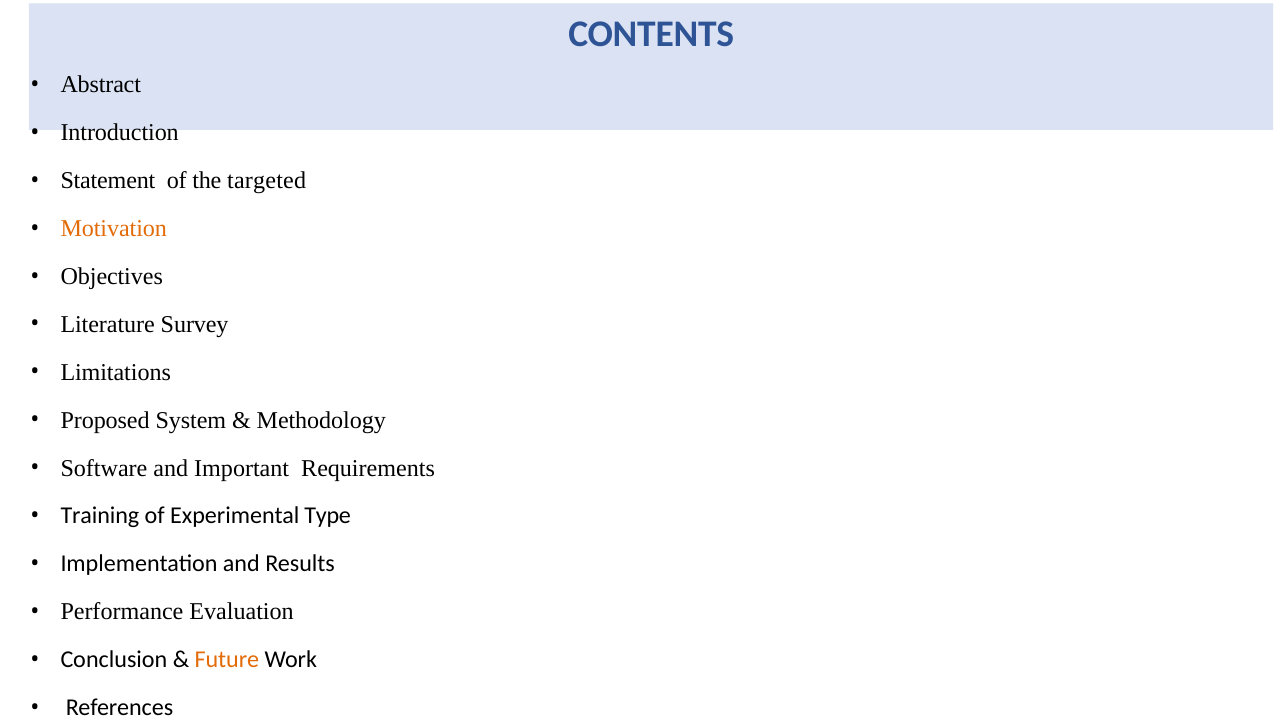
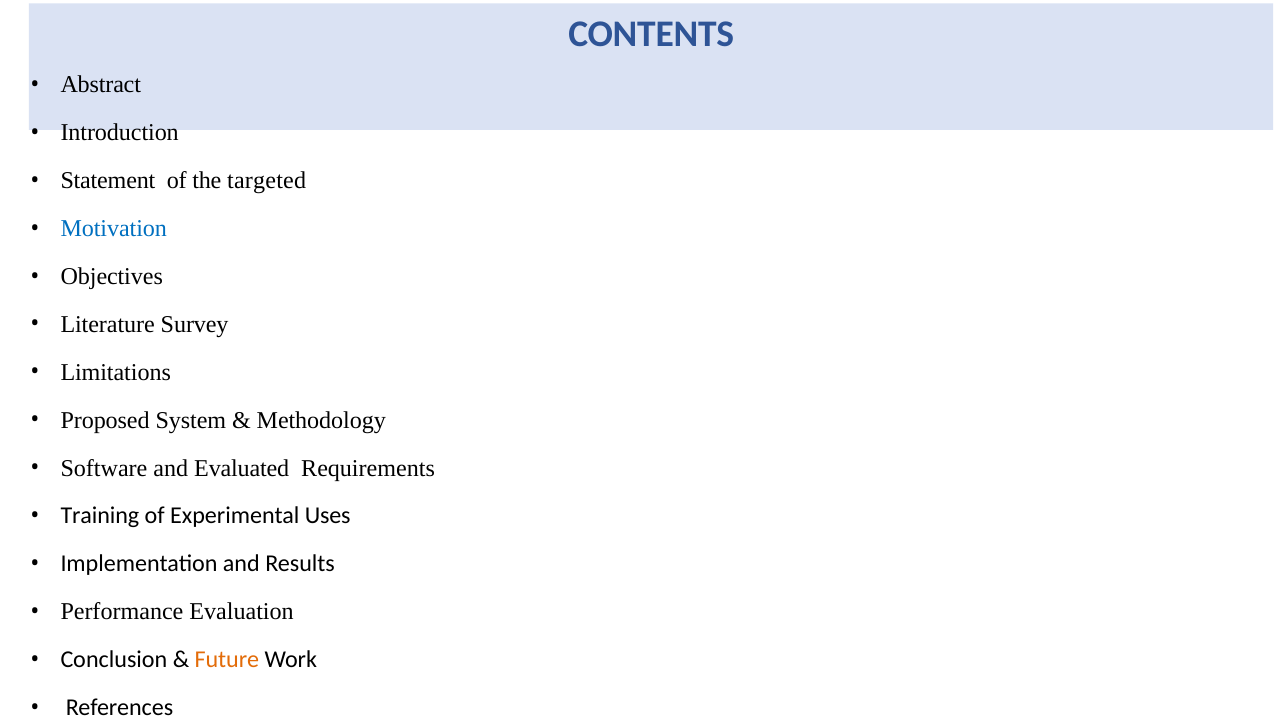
Motivation colour: orange -> blue (114, 228)
Important: Important -> Evaluated (242, 468)
Type: Type -> Uses (328, 516)
